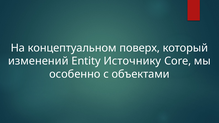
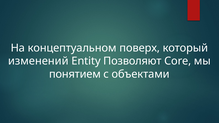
Источнику: Источнику -> Позволяют (132, 61)
особенно: особенно -> понятием (75, 74)
